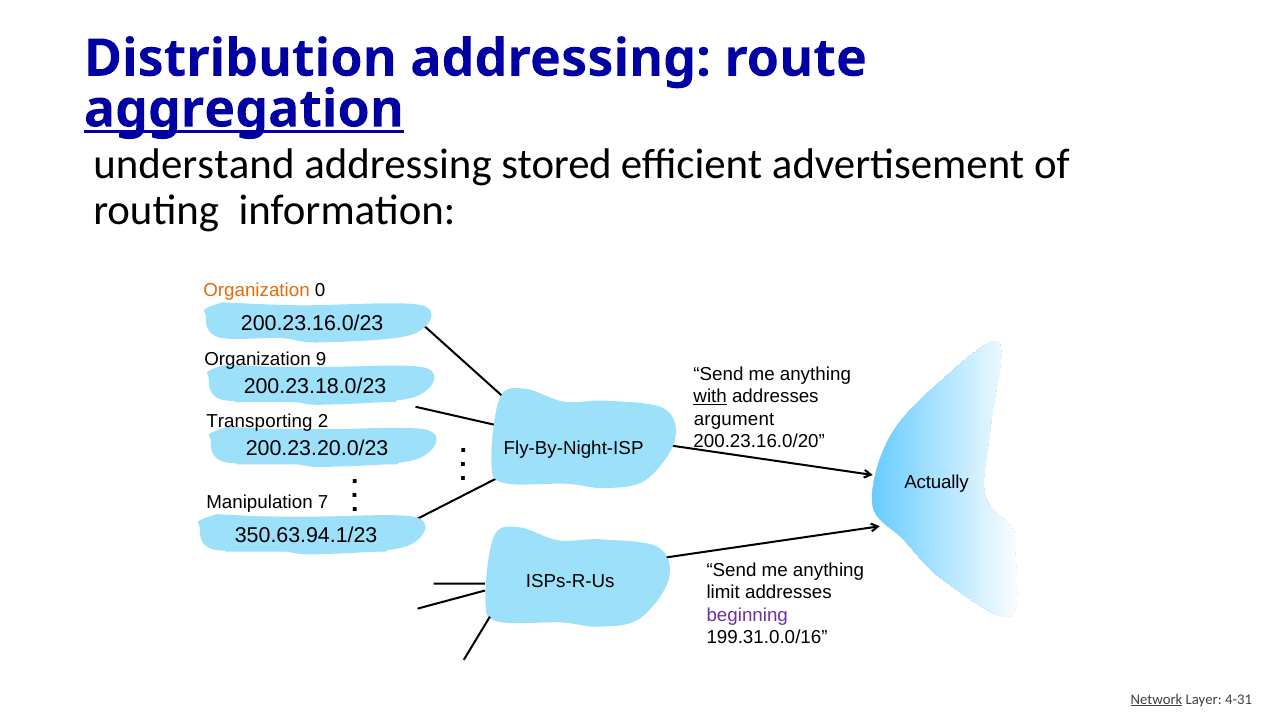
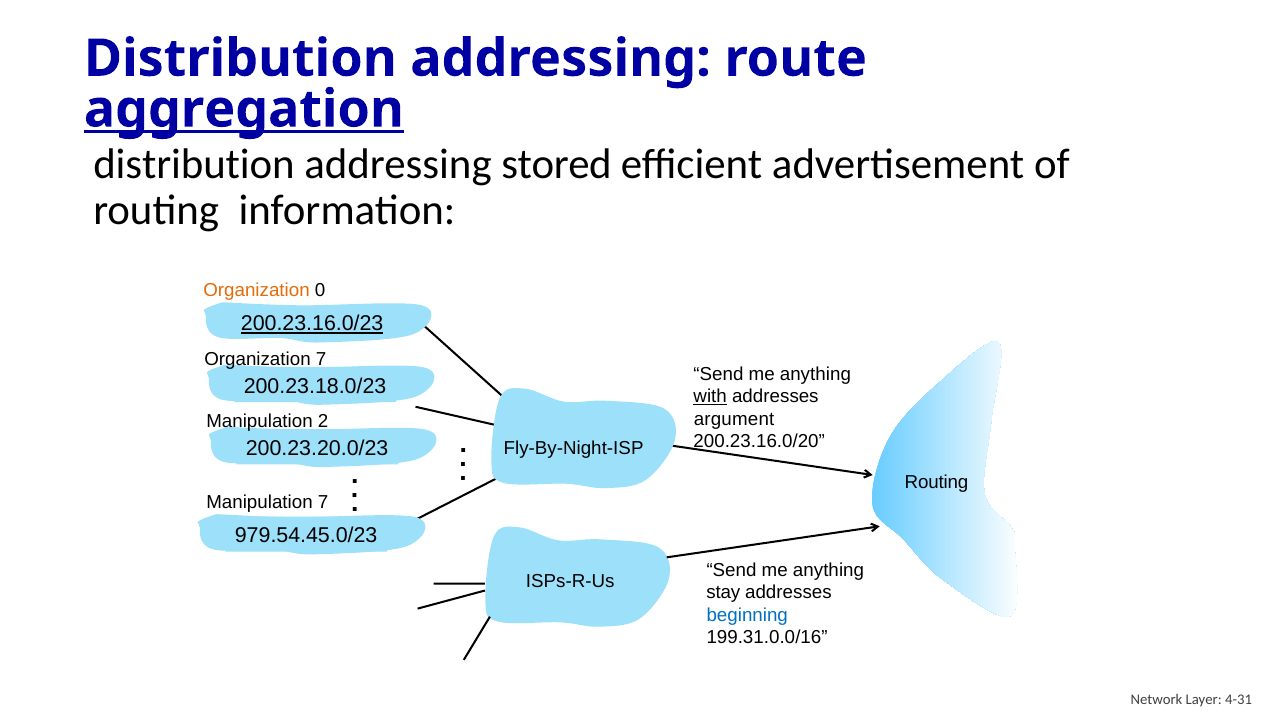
understand: understand -> distribution (194, 164)
200.23.16.0/23 underline: none -> present (312, 324)
Organization 9: 9 -> 7 (321, 359)
Transporting: Transporting -> Manipulation (260, 421)
Actually: Actually -> Routing (936, 483)
350.63.94.1/23: 350.63.94.1/23 -> 979.54.45.0/23 (306, 536)
limit: limit -> stay (723, 593)
beginning colour: purple -> blue (747, 615)
Network underline: present -> none (1156, 700)
